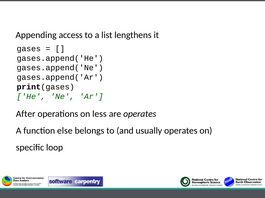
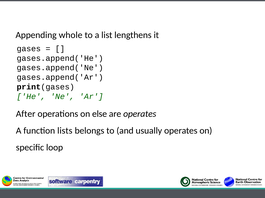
access: access -> whole (71, 35)
less: less -> else (100, 114)
else: else -> lists (65, 131)
